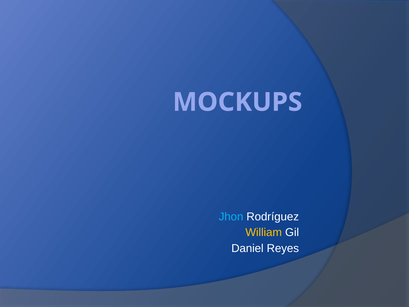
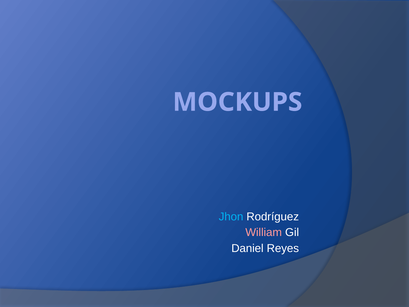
William colour: yellow -> pink (264, 232)
